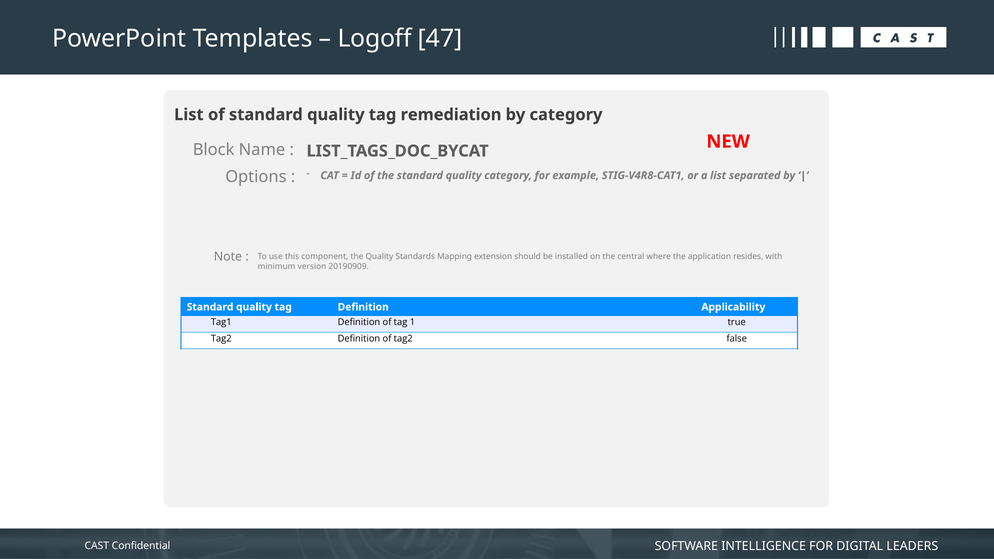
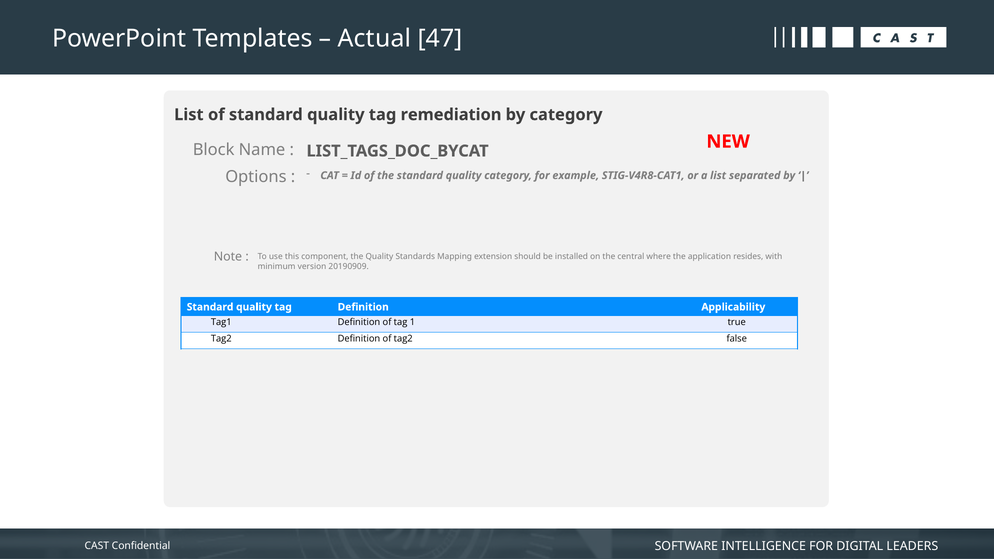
Logoff: Logoff -> Actual (375, 39)
